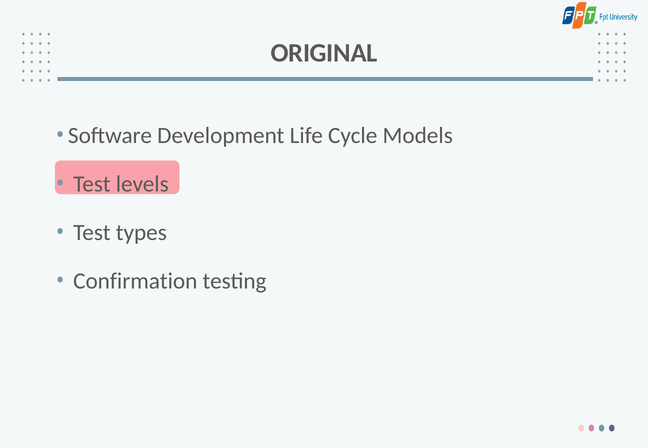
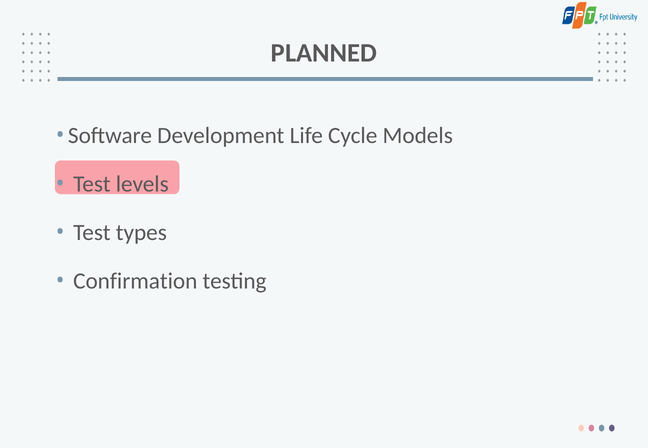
ORIGINAL: ORIGINAL -> PLANNED (324, 53)
